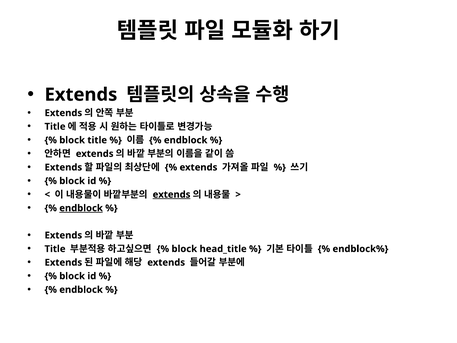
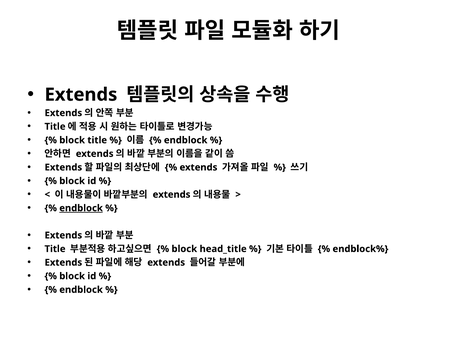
extends underline: present -> none (172, 194)
